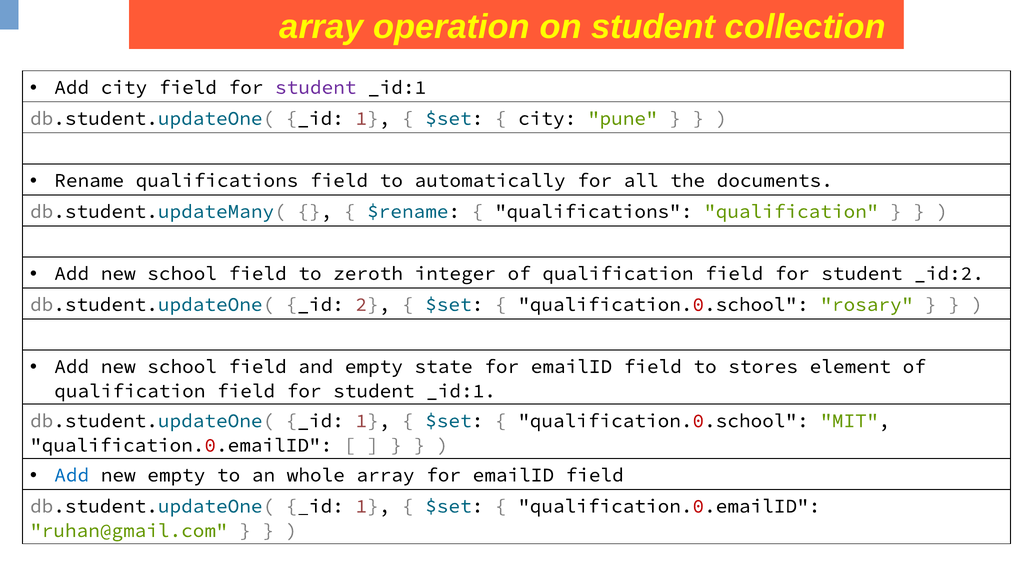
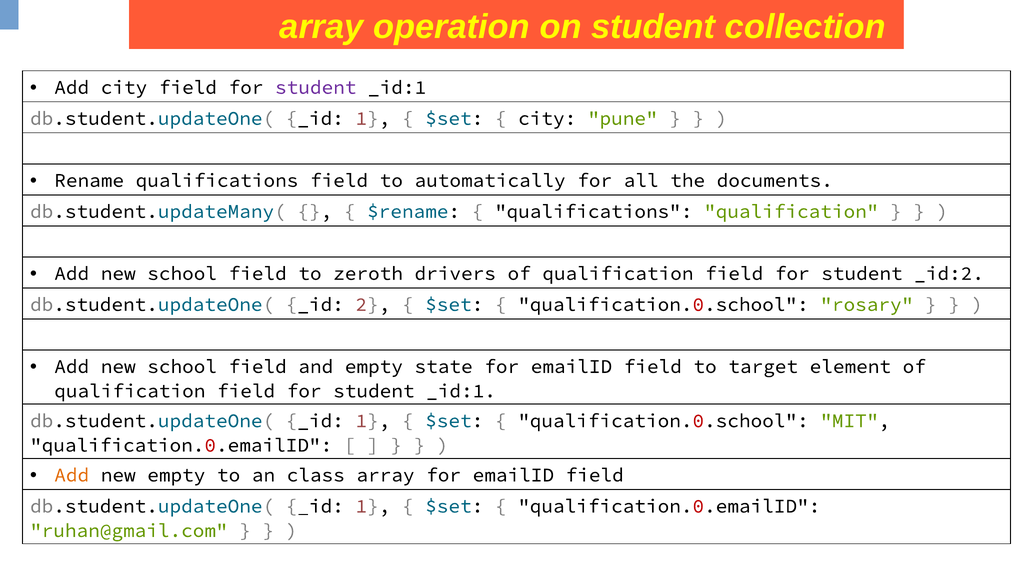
integer: integer -> drivers (455, 273)
stores: stores -> target (763, 367)
Add colour: blue -> orange (72, 475)
whole: whole -> class (316, 475)
